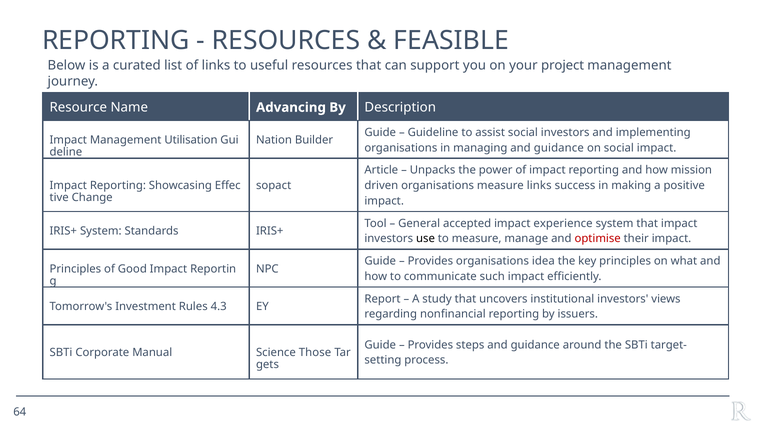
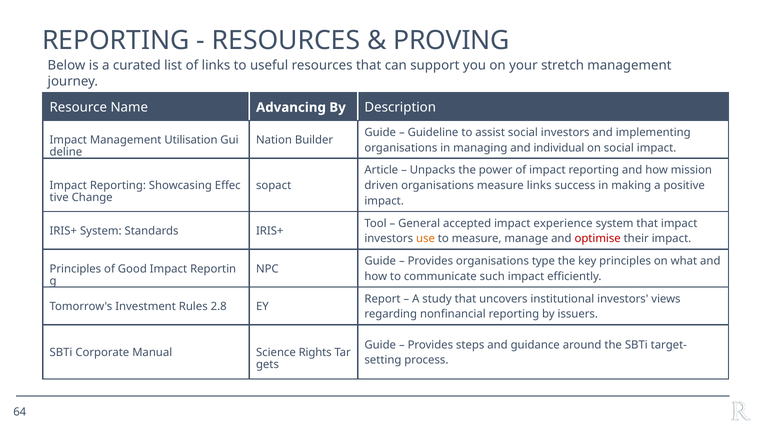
FEASIBLE: FEASIBLE -> PROVING (451, 41)
project: project -> stretch (563, 65)
managing and guidance: guidance -> individual (559, 148)
use colour: black -> orange (425, 239)
idea: idea -> type (543, 261)
4.3: 4.3 -> 2.8 (219, 307)
Those: Those -> Rights (315, 353)
